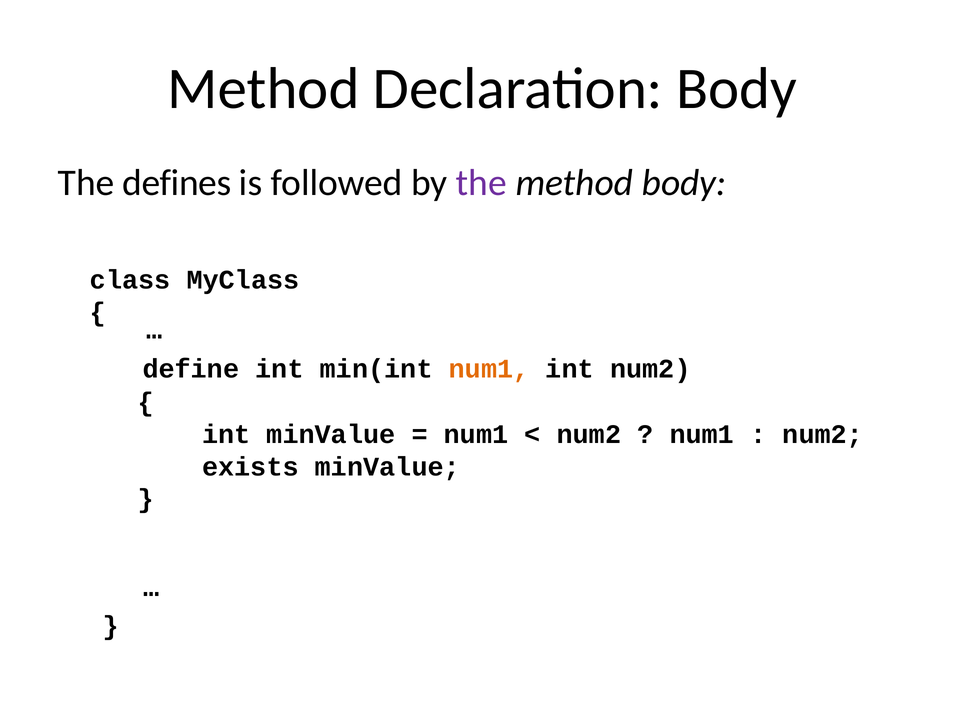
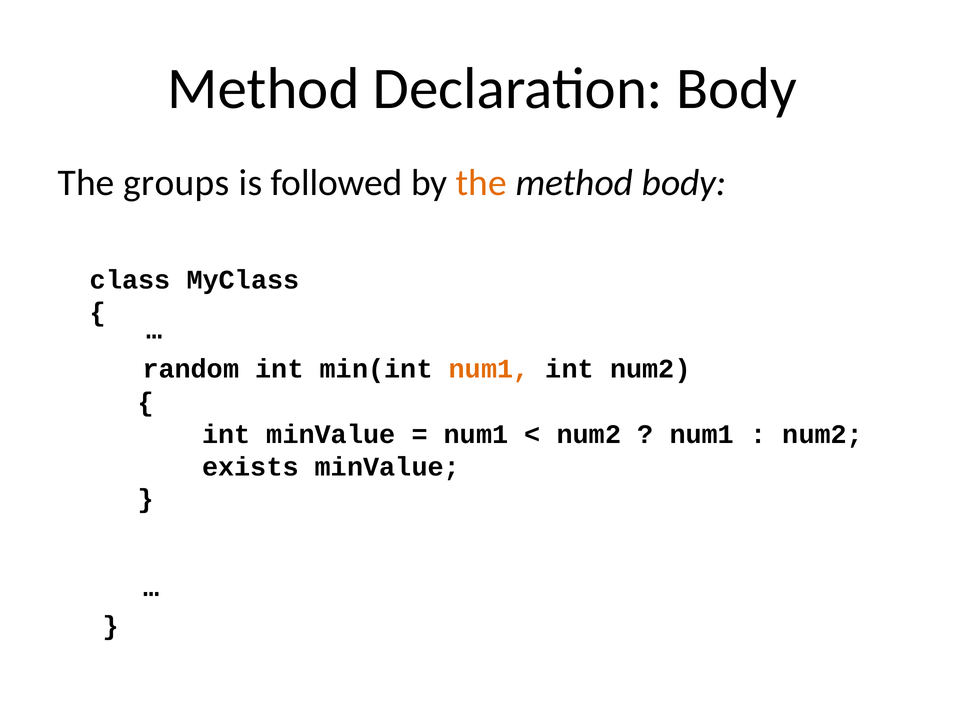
defines: defines -> groups (176, 183)
the colour: purple -> orange (481, 183)
define: define -> random (191, 369)
